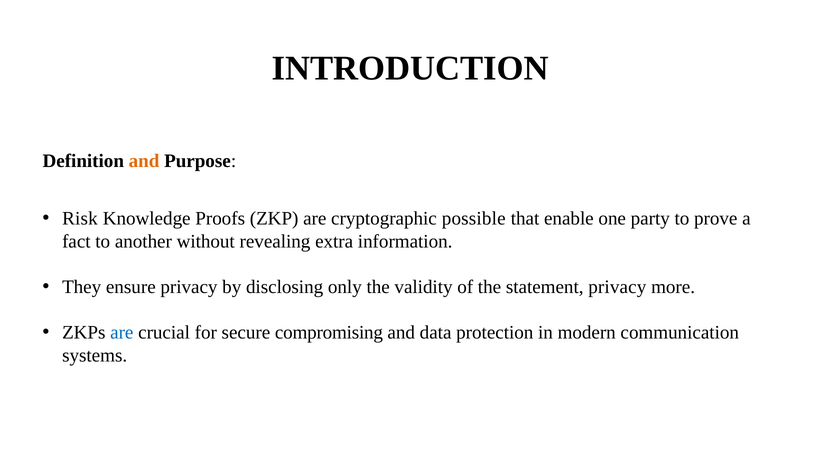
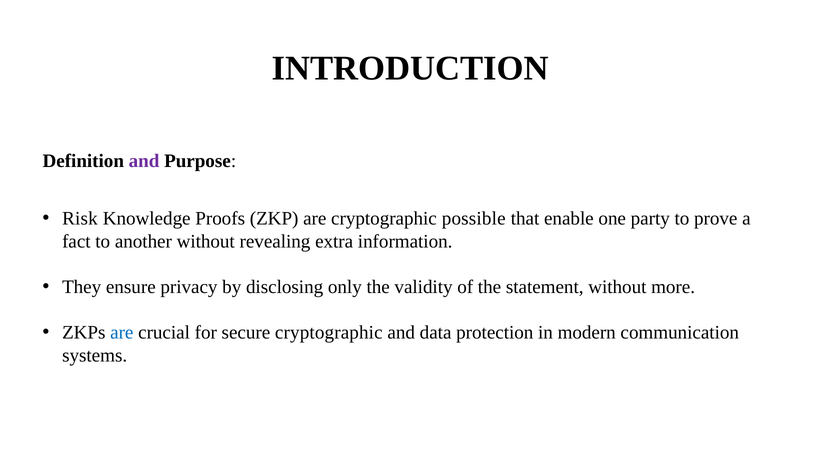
and colour: orange -> purple (144, 161)
statement privacy: privacy -> without (617, 287)
secure compromising: compromising -> cryptographic (329, 333)
